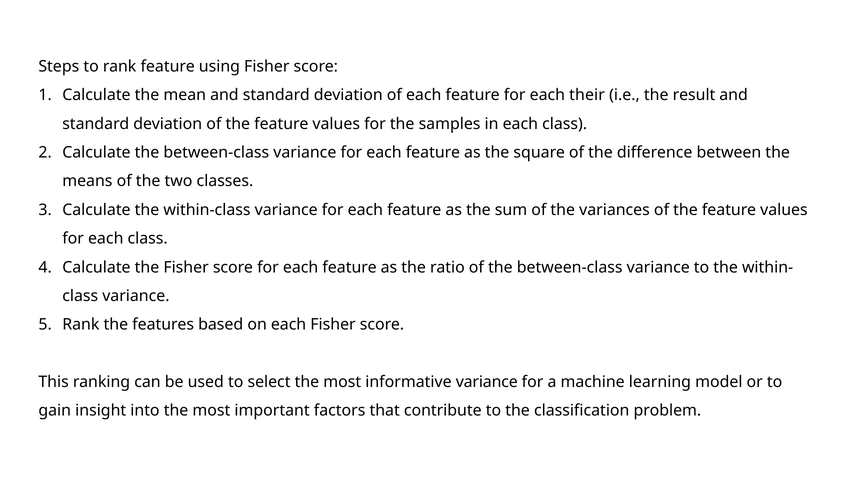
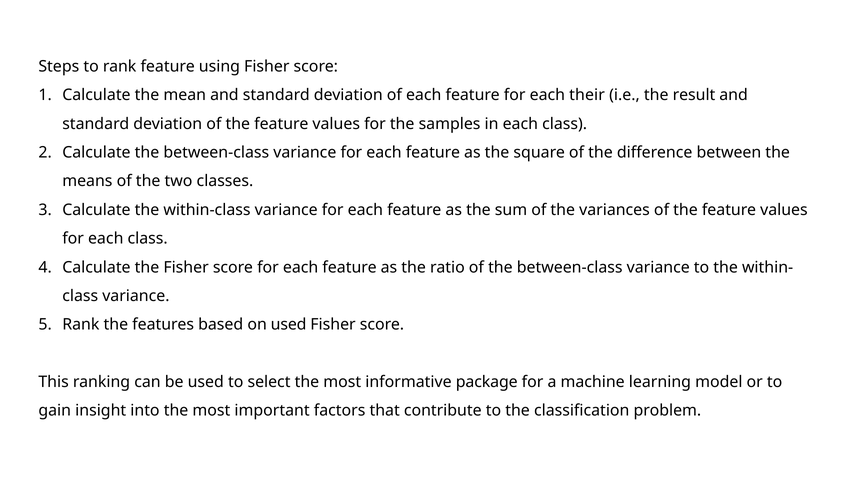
on each: each -> used (289, 324)
informative variance: variance -> package (487, 382)
